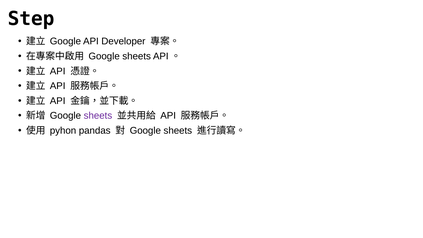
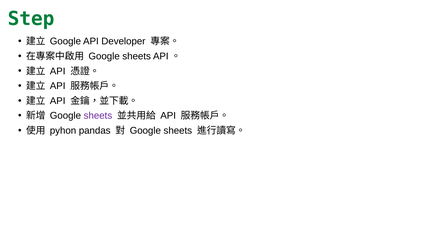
Step colour: black -> green (31, 19)
